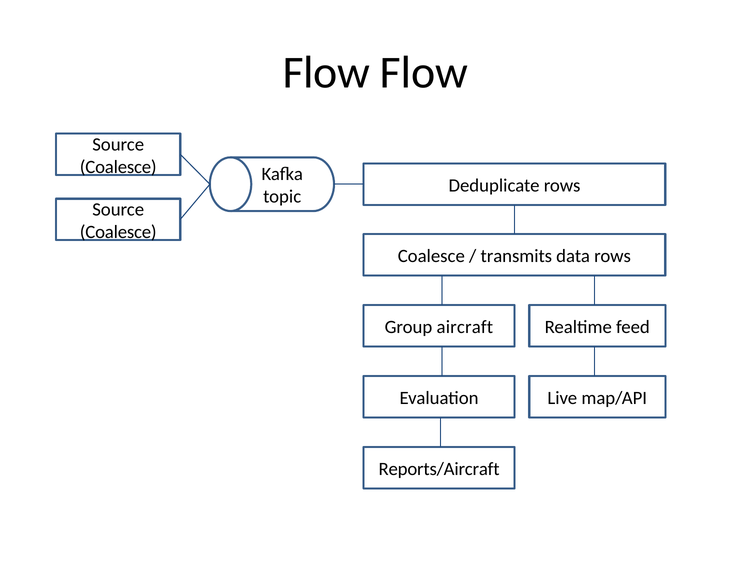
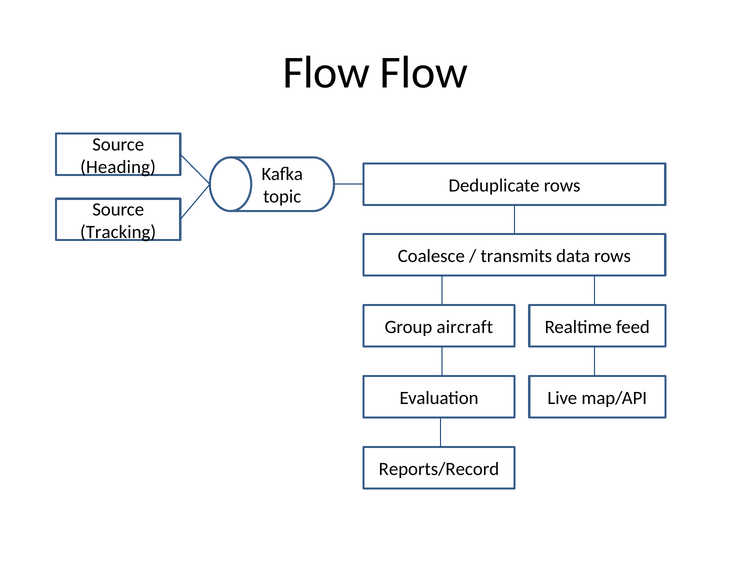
Coalesce: Coalesce -> Heading (118, 167)
Coalesce: Coalesce -> Tracking (118, 232)
Reports/Aircraft: Reports/Aircraft -> Reports/Record (439, 469)
